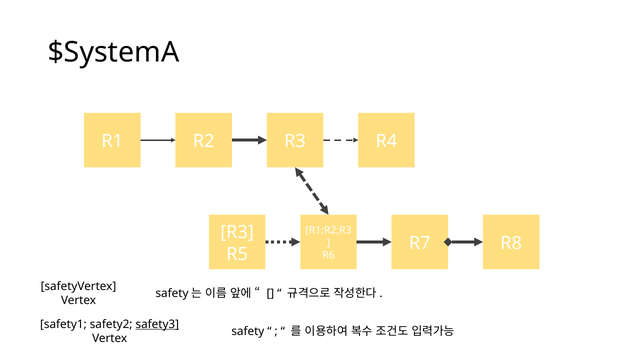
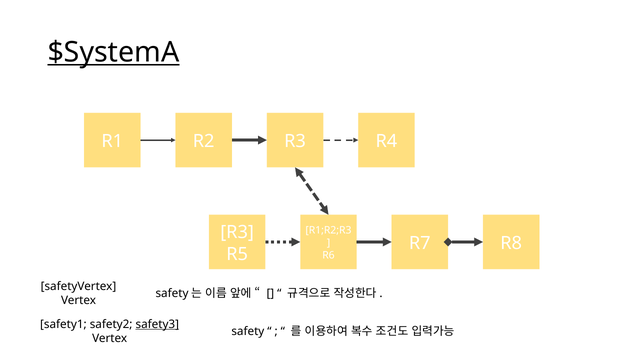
$SystemA underline: none -> present (113, 52)
